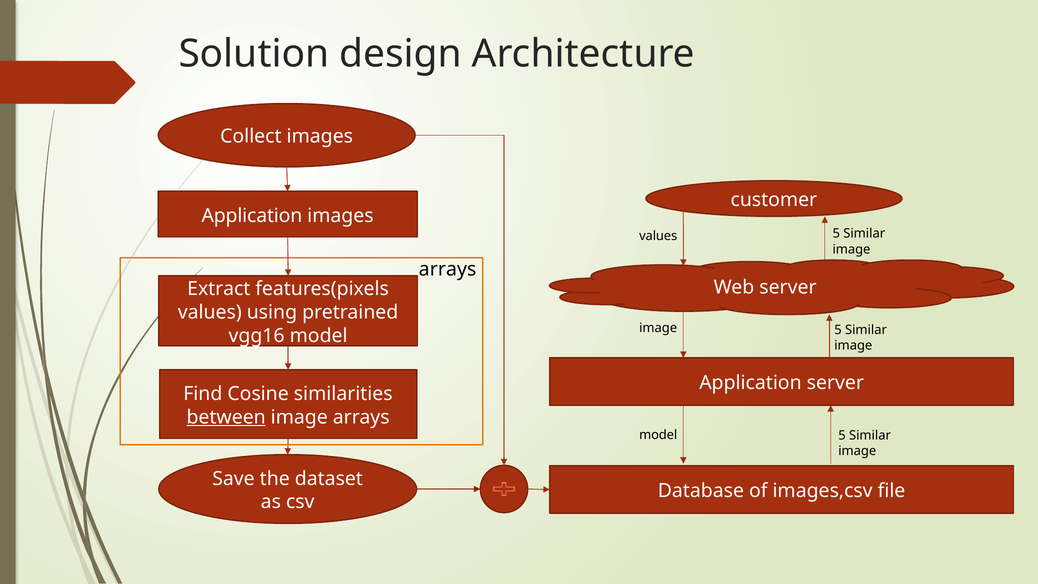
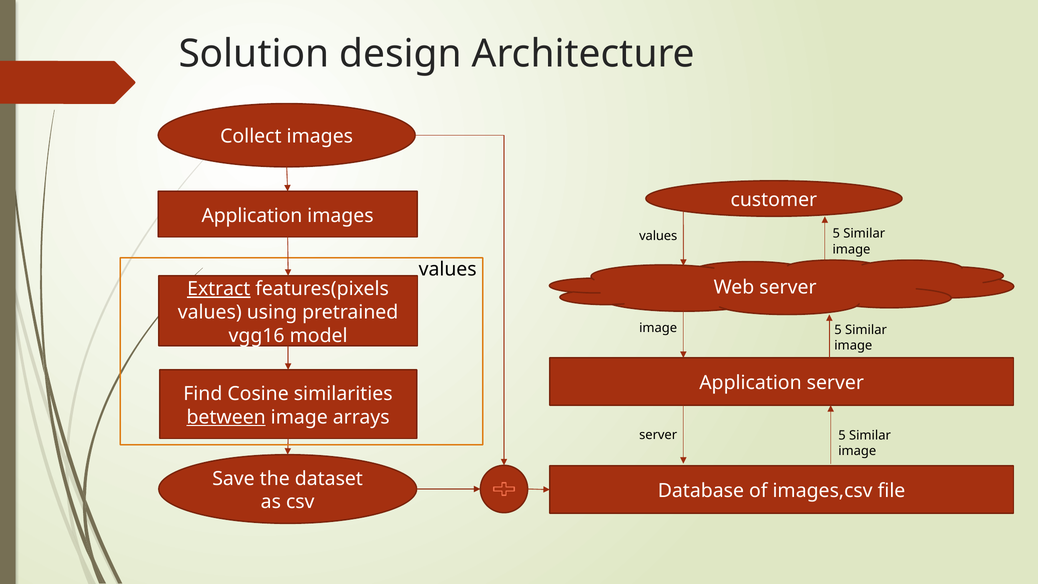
arrays: arrays -> values (448, 269)
Extract underline: none -> present (219, 289)
model: model -> server (658, 435)
